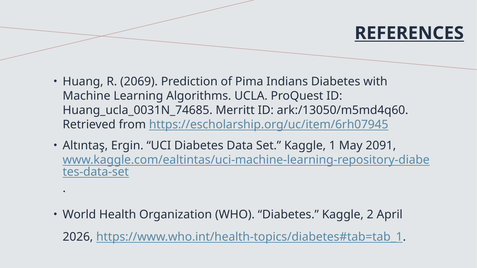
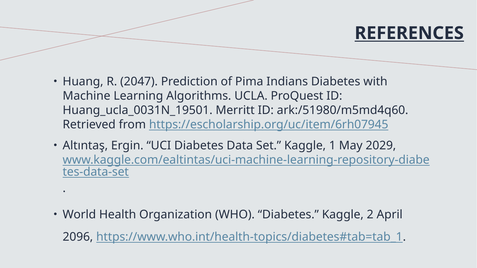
2069: 2069 -> 2047 (139, 82)
Huang_ucla_0031N_74685: Huang_ucla_0031N_74685 -> Huang_ucla_0031N_19501 (138, 110)
ark:/13050/m5md4q60: ark:/13050/m5md4q60 -> ark:/51980/m5md4q60 (343, 110)
2091: 2091 -> 2029 (381, 146)
2026: 2026 -> 2096 (78, 237)
